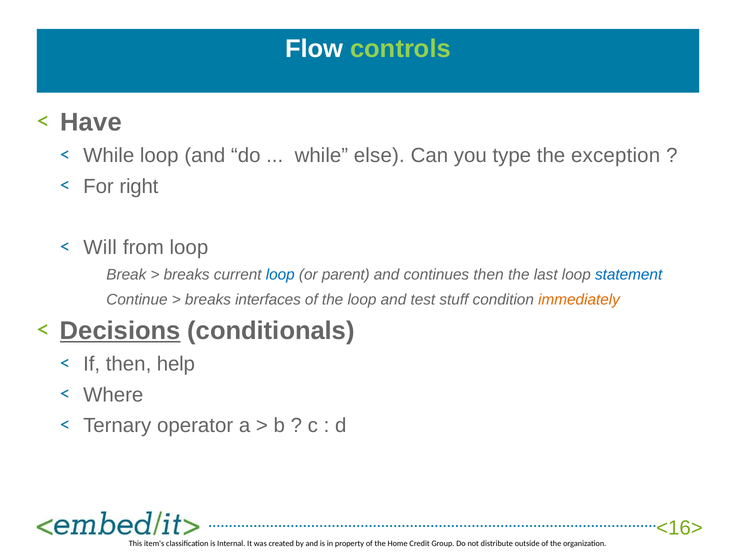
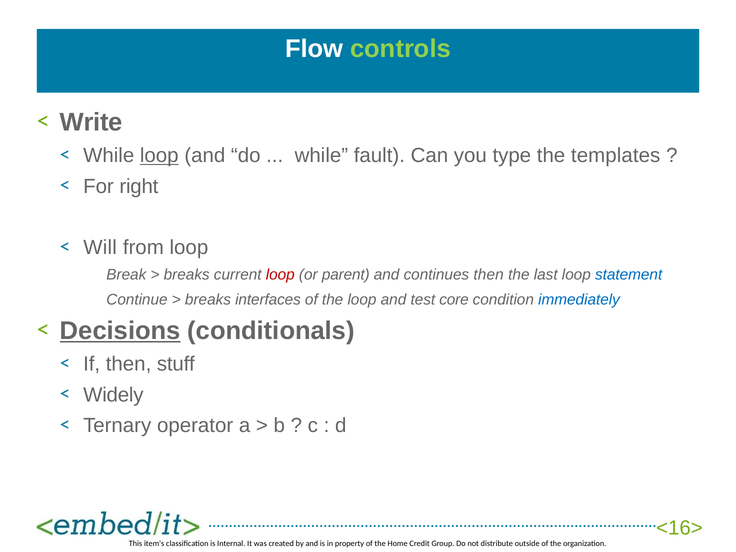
Have: Have -> Write (91, 122)
loop underline: none -> present (159, 156)
else: else -> fault (379, 156)
exception: exception -> templates (616, 156)
loop colour: blue -> red (280, 275)
stuff: stuff -> core (454, 299)
immediately colour: orange -> blue (579, 299)
help: help -> stuff (176, 364)
Where: Where -> Widely (113, 395)
